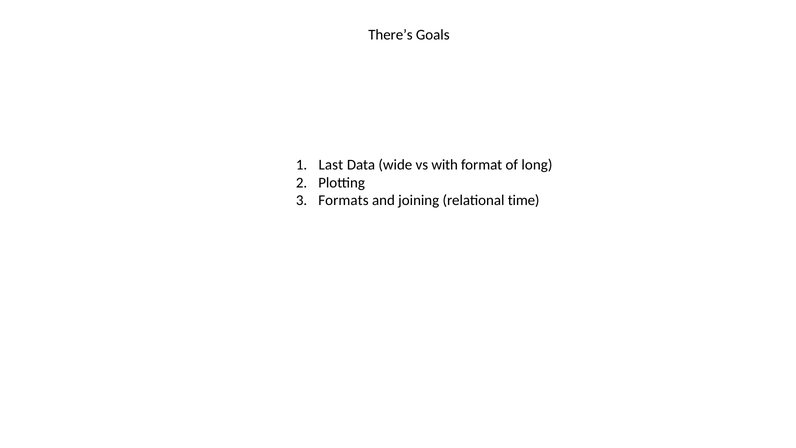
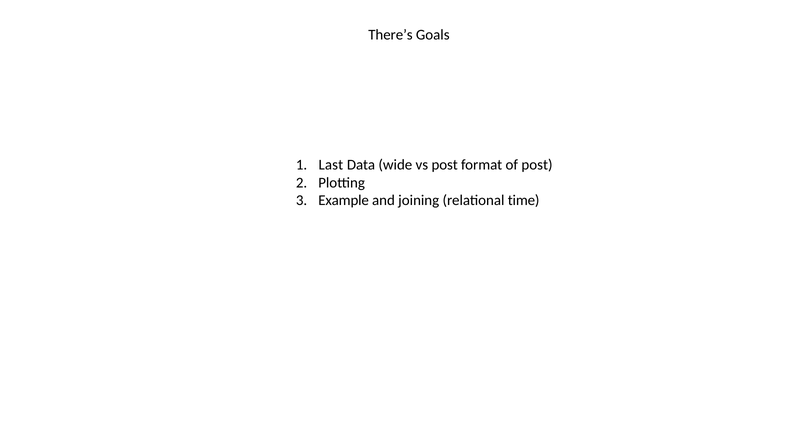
vs with: with -> post (445, 165)
of long: long -> post (537, 165)
Formats: Formats -> Example (344, 200)
